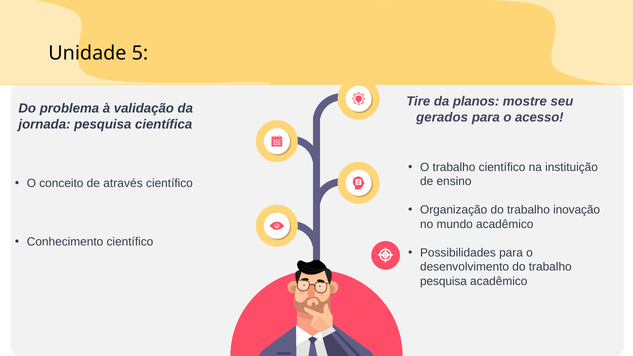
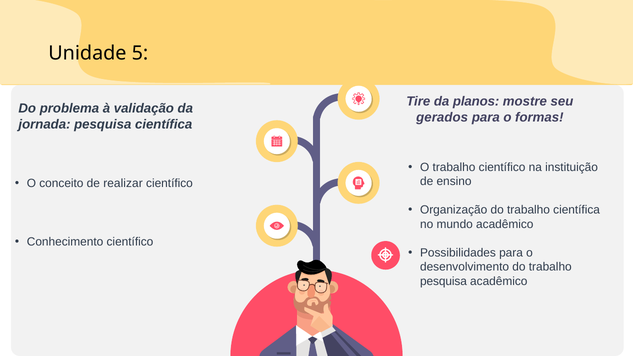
acesso: acesso -> formas (539, 117)
através: através -> realizar (123, 184)
trabalho inovação: inovação -> científica (577, 210)
